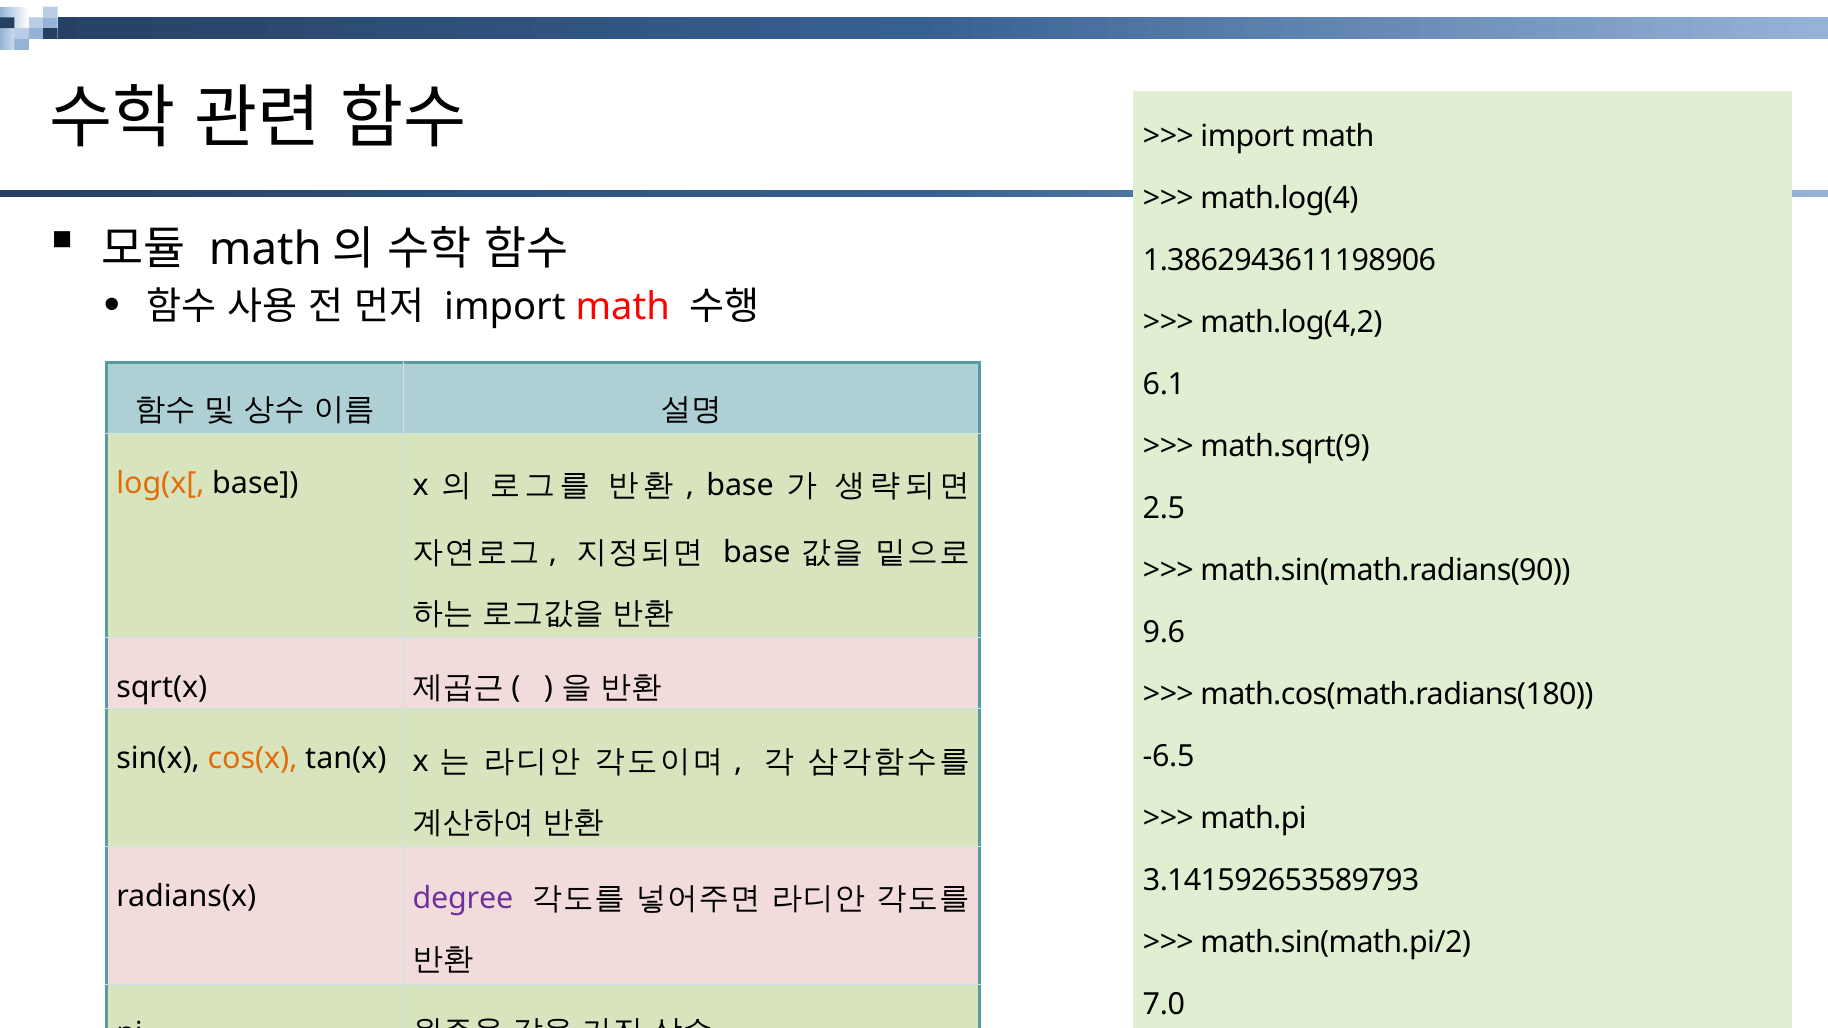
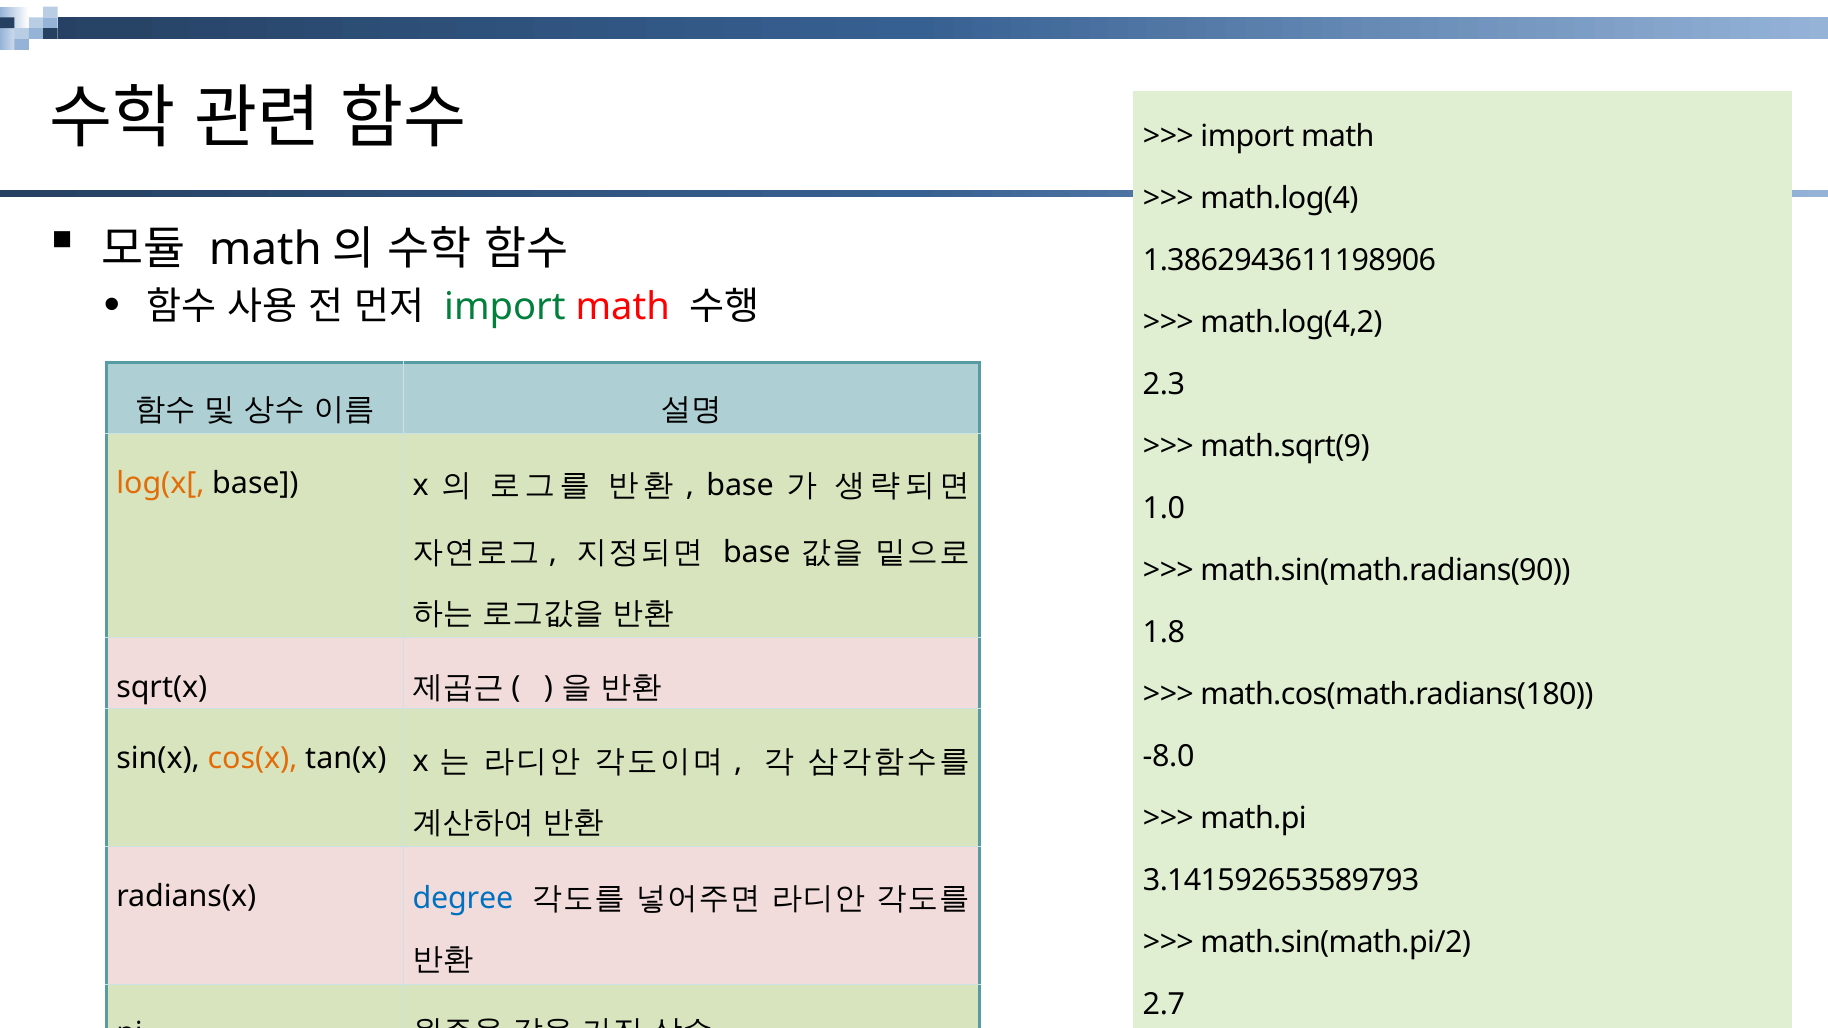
import colour: black -> green (505, 307)
6.1: 6.1 -> 2.3 (1164, 384)
2.5: 2.5 -> 1.0 (1164, 508)
9.6: 9.6 -> 1.8 (1164, 632)
-6.5: -6.5 -> -8.0 (1169, 757)
degree colour: purple -> blue (463, 899)
7.0: 7.0 -> 2.7 (1164, 1005)
